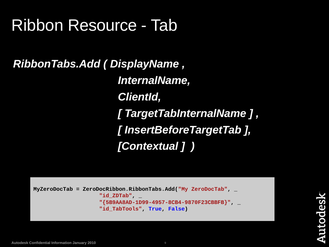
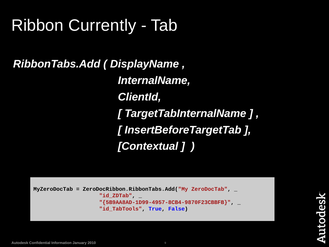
Resource: Resource -> Currently (102, 25)
